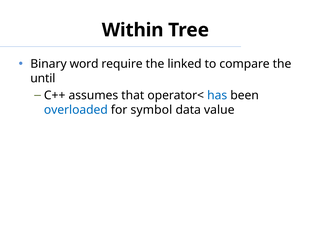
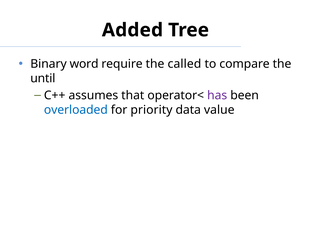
Within: Within -> Added (132, 30)
linked: linked -> called (184, 64)
has colour: blue -> purple (217, 95)
symbol: symbol -> priority (151, 110)
